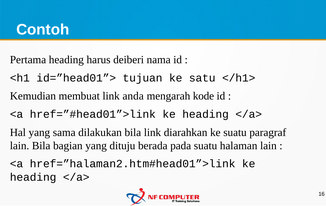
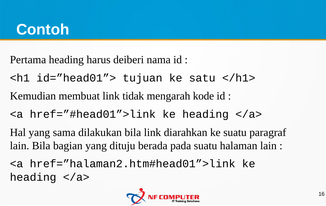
anda: anda -> tidak (133, 96)
